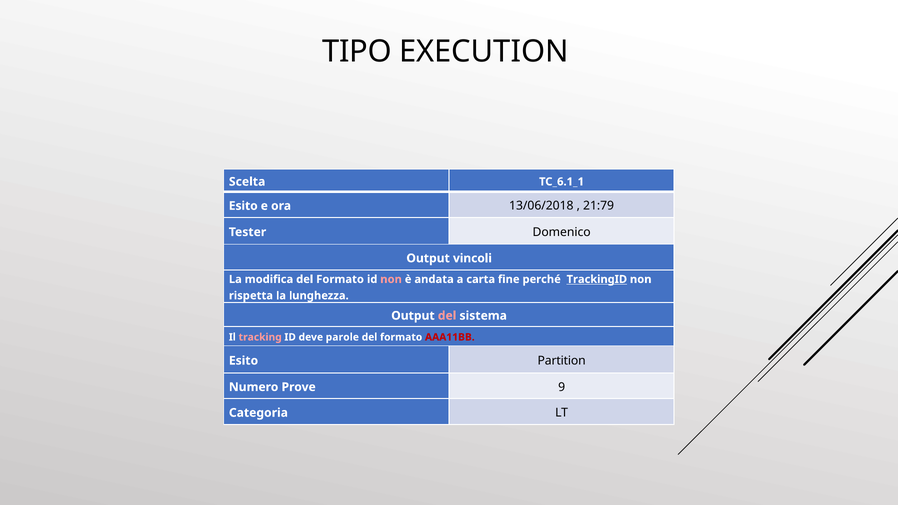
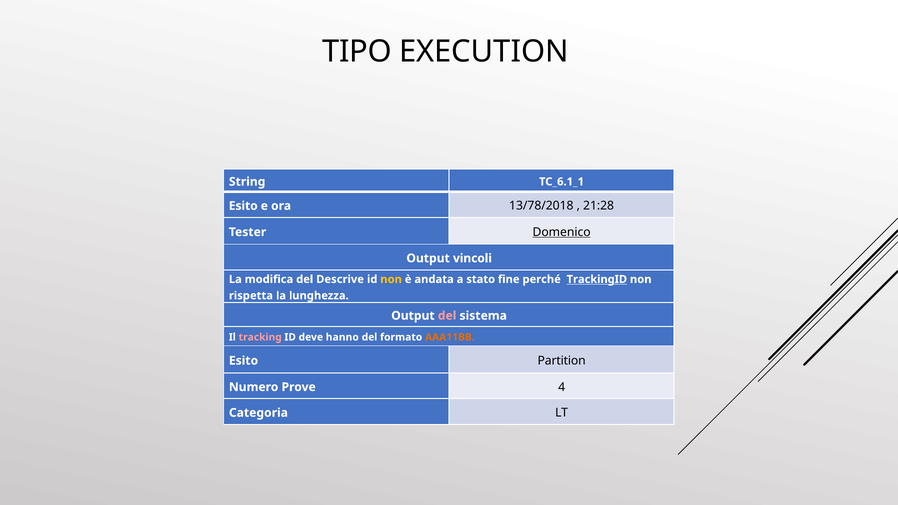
Scelta: Scelta -> String (247, 182)
13/06/2018: 13/06/2018 -> 13/78/2018 (541, 206)
21:79: 21:79 -> 21:28 (599, 206)
Domenico underline: none -> present (562, 232)
modifica del Formato: Formato -> Descrive (340, 279)
non colour: pink -> yellow (391, 279)
carta: carta -> stato (481, 279)
parole: parole -> hanno (342, 337)
AAA11BB colour: red -> orange (450, 337)
9: 9 -> 4 (562, 387)
